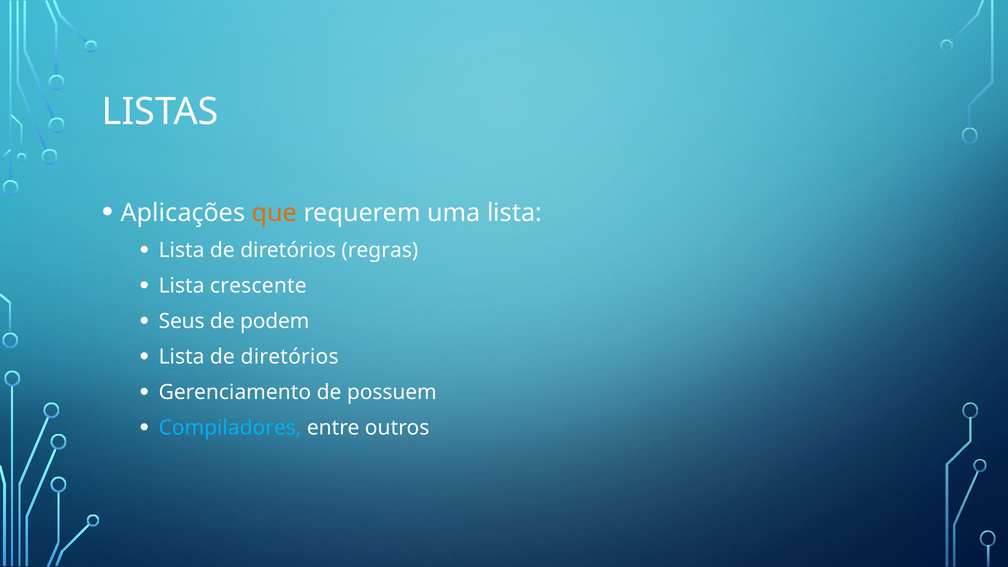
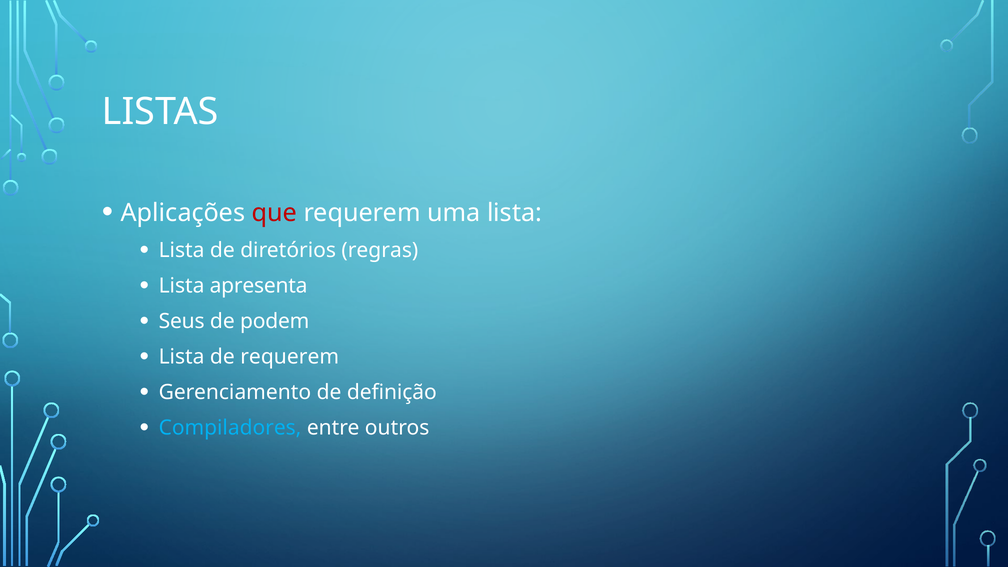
que colour: orange -> red (274, 213)
crescente: crescente -> apresenta (259, 286)
diretórios: diretórios -> requerem (290, 357)
possuem: possuem -> definição (392, 392)
